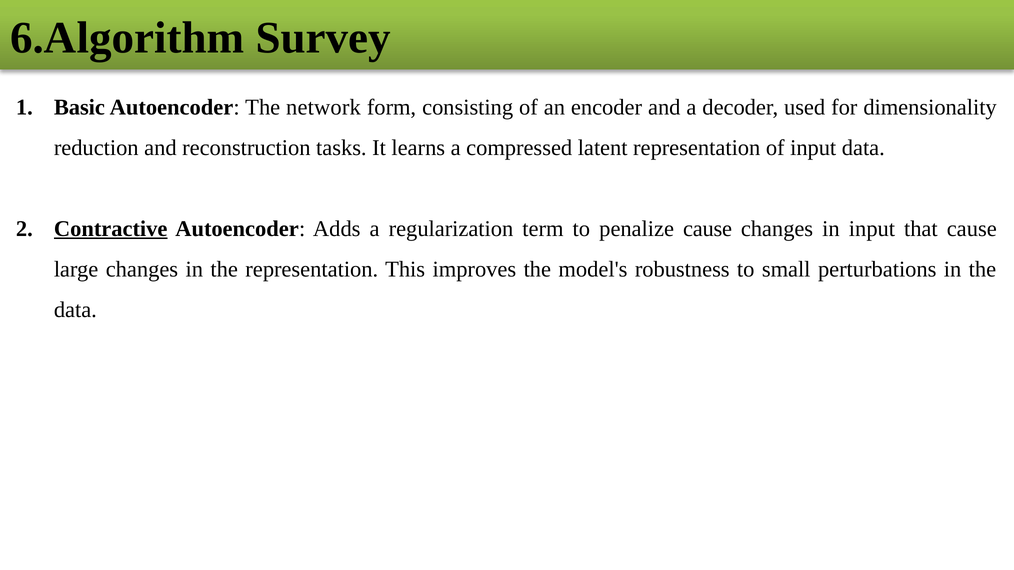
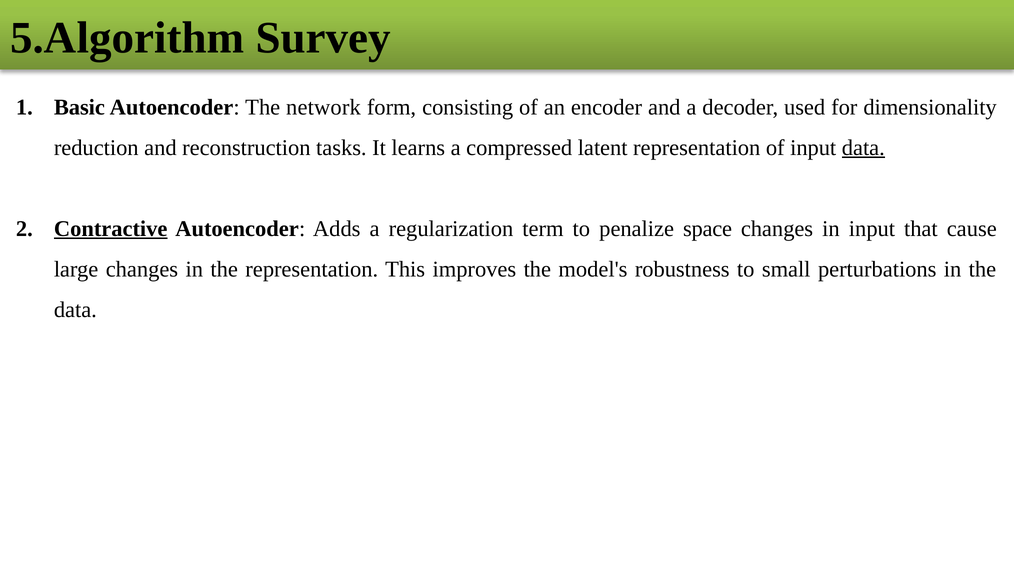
6.Algorithm: 6.Algorithm -> 5.Algorithm (127, 38)
data underline: none -> present (863, 148)
penalize cause: cause -> space (708, 229)
